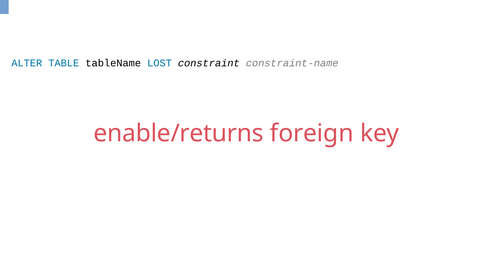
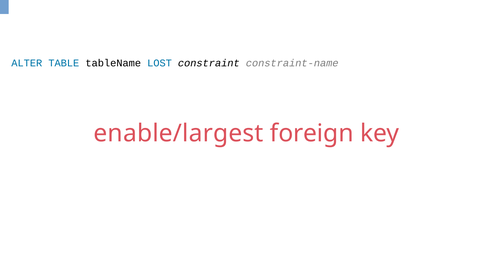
enable/returns: enable/returns -> enable/largest (178, 134)
